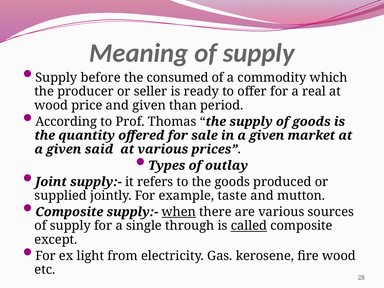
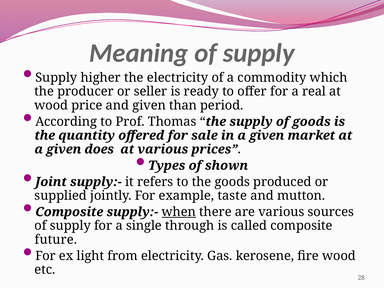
before: before -> higher (101, 78)
the consumed: consumed -> electricity (177, 78)
said: said -> does (99, 149)
outlay: outlay -> shown (227, 166)
called underline: present -> none (249, 226)
except: except -> future (56, 240)
